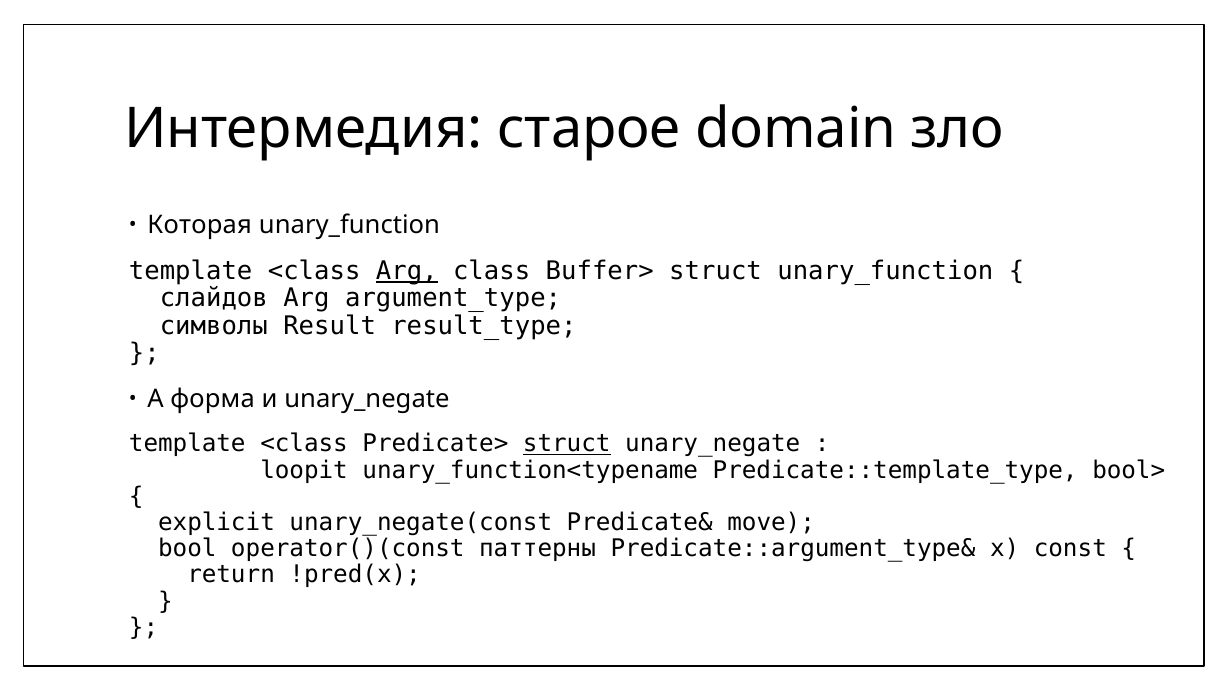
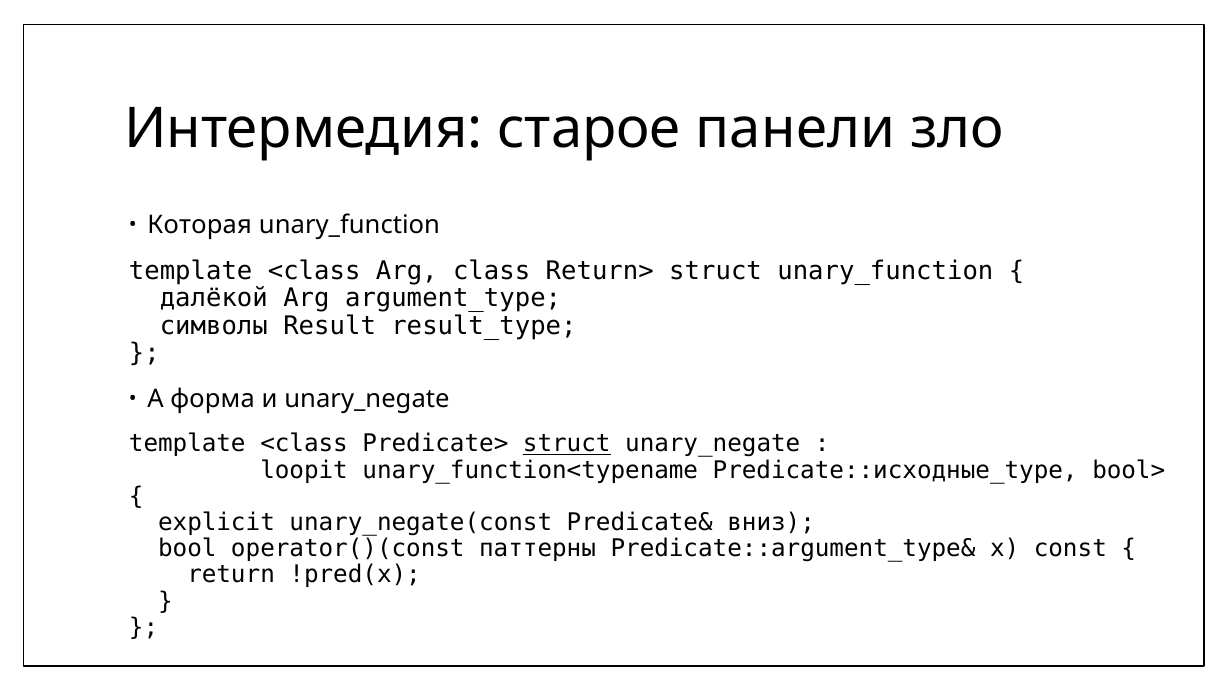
domain: domain -> панели (796, 129)
Arg underline: present -> none (407, 271)
Buffer>: Buffer> -> Return> (600, 271)
слайдов: слайдов -> далёкой (214, 299)
Predicate::template_type: Predicate::template_type -> Predicate::исходные_type (895, 471)
move: move -> вниз (771, 523)
